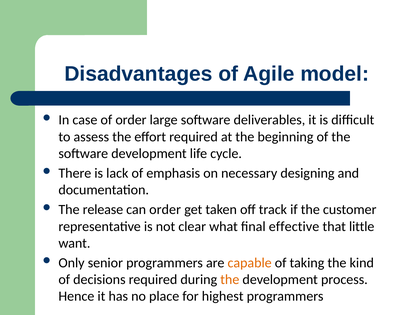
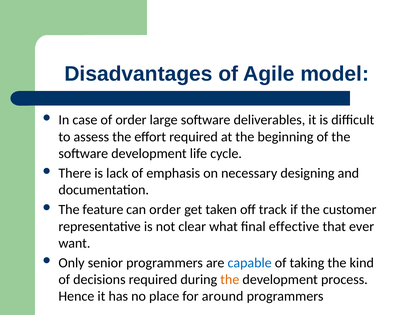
release: release -> feature (103, 210)
little: little -> ever (362, 226)
capable colour: orange -> blue (250, 263)
highest: highest -> around (223, 296)
